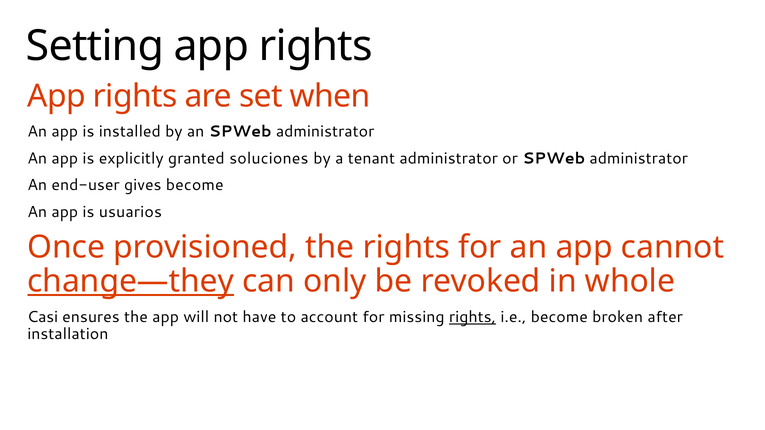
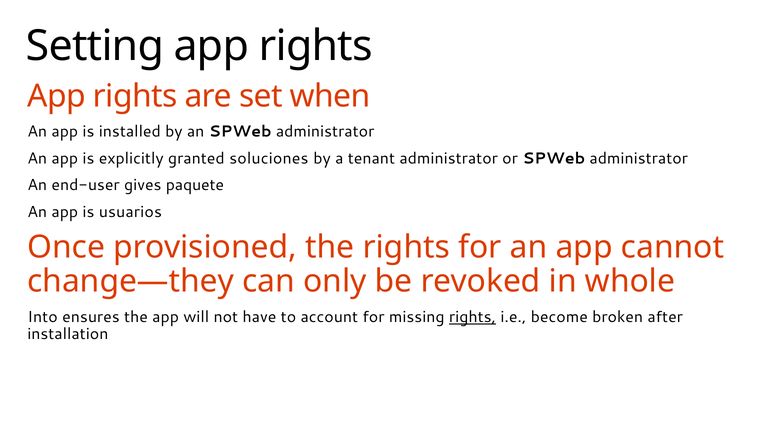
gives become: become -> paquete (195, 185)
change—they underline: present -> none (131, 282)
Casi: Casi -> Into (43, 317)
